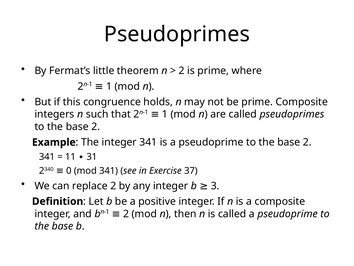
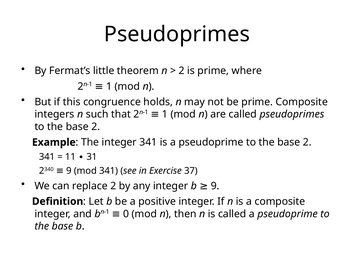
0: 0 -> 9 (69, 170)
b 3: 3 -> 9 (214, 186)
2: 2 -> 0 (126, 213)
